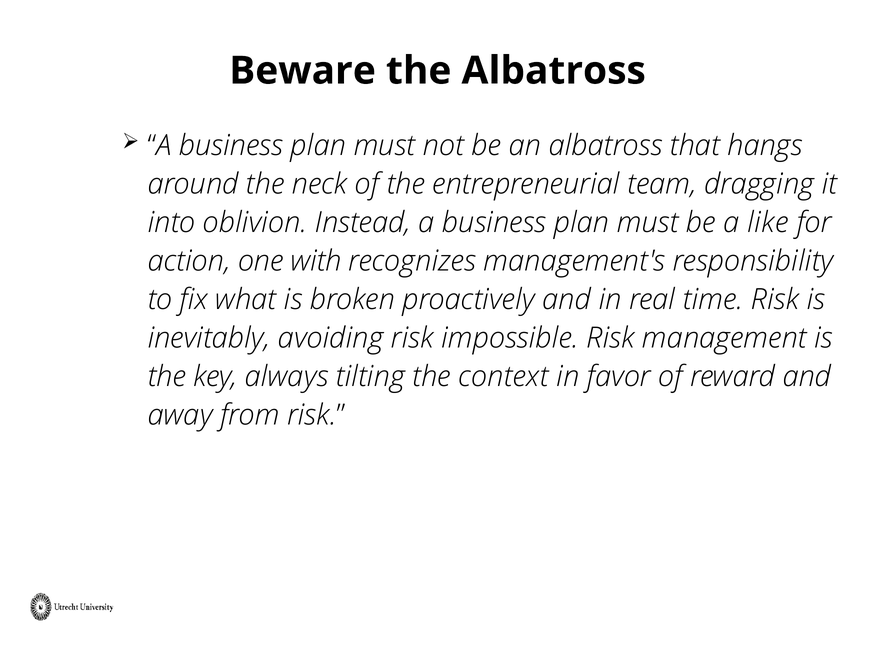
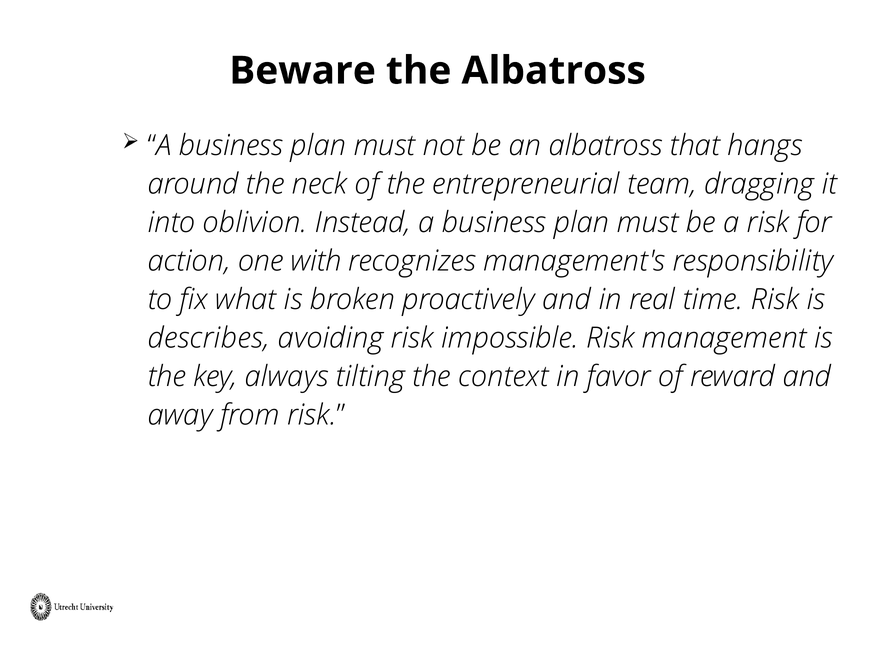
a like: like -> risk (768, 223)
inevitably: inevitably -> describes (209, 338)
